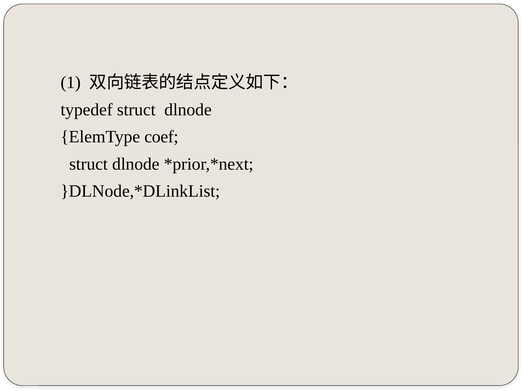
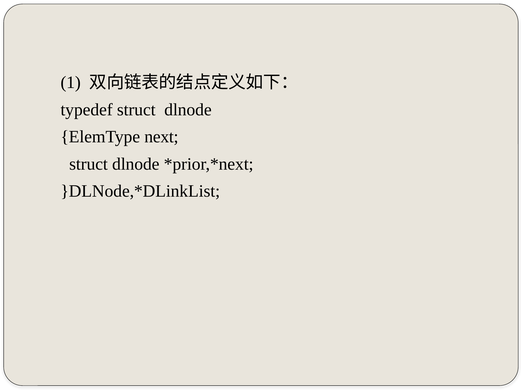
coef: coef -> next (161, 137)
